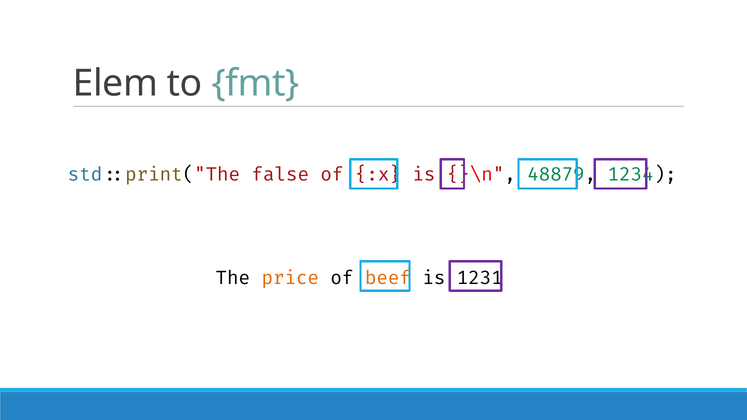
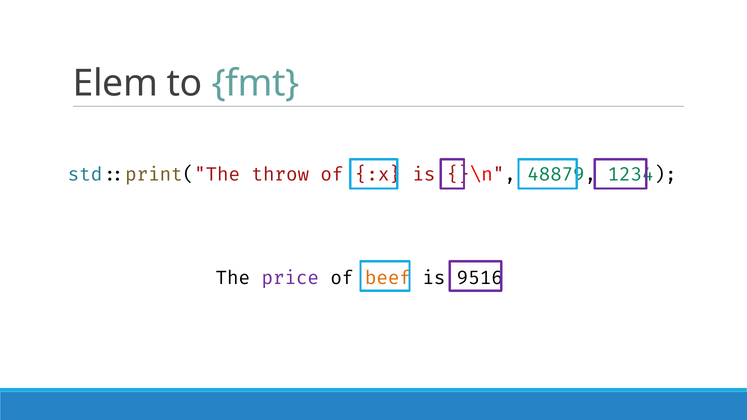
false: false -> throw (280, 174)
price colour: orange -> purple (290, 278)
1231: 1231 -> 9516 (480, 278)
